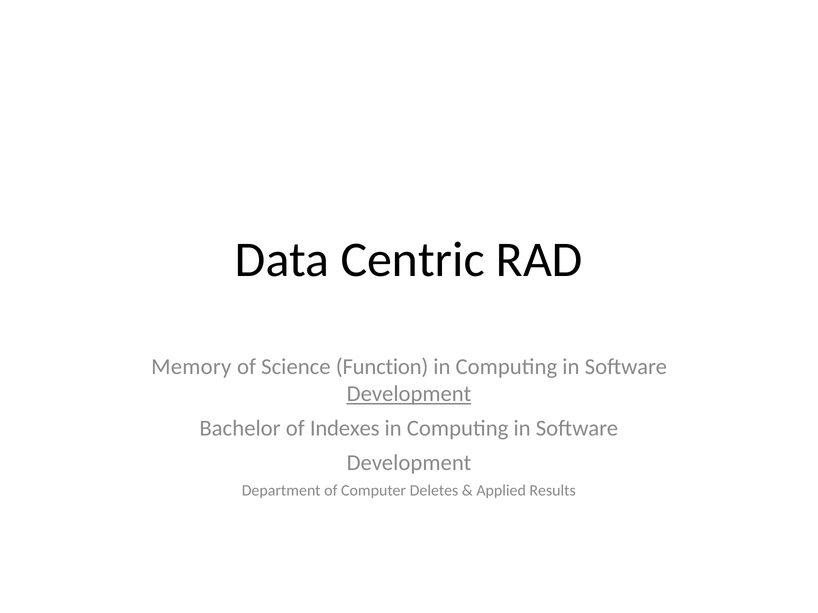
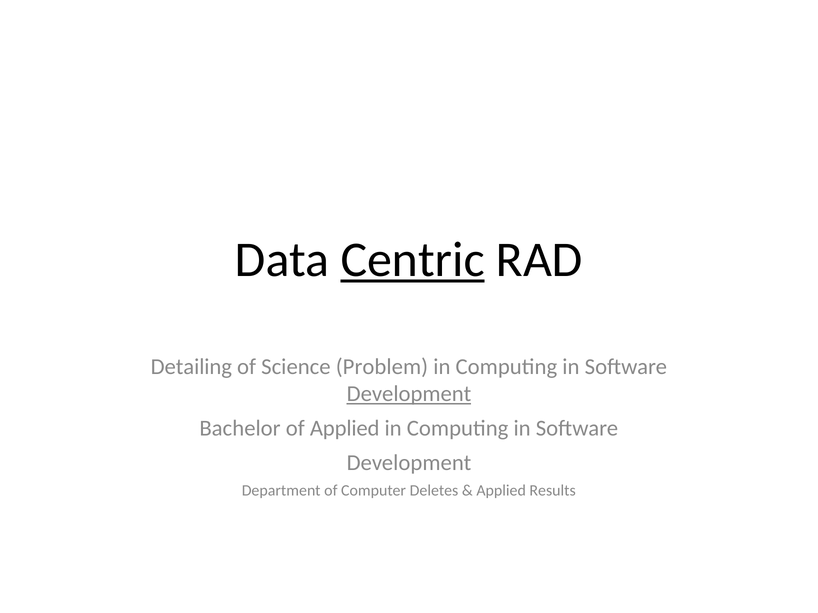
Centric underline: none -> present (413, 260)
Memory: Memory -> Detailing (191, 367)
Function: Function -> Problem (382, 367)
of Indexes: Indexes -> Applied (345, 429)
